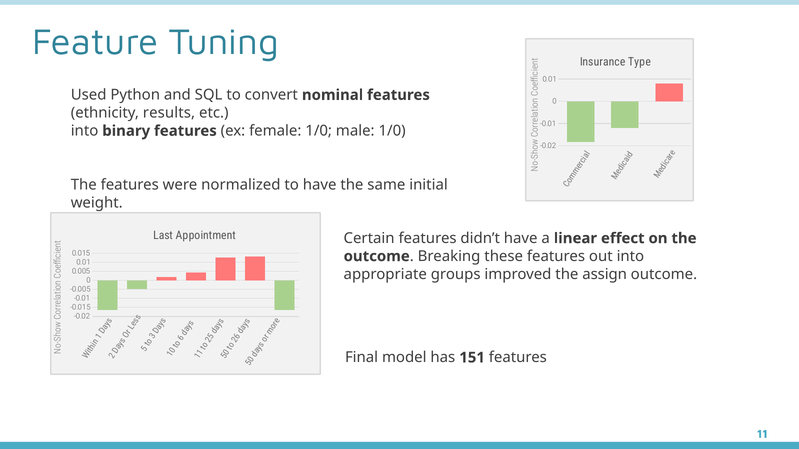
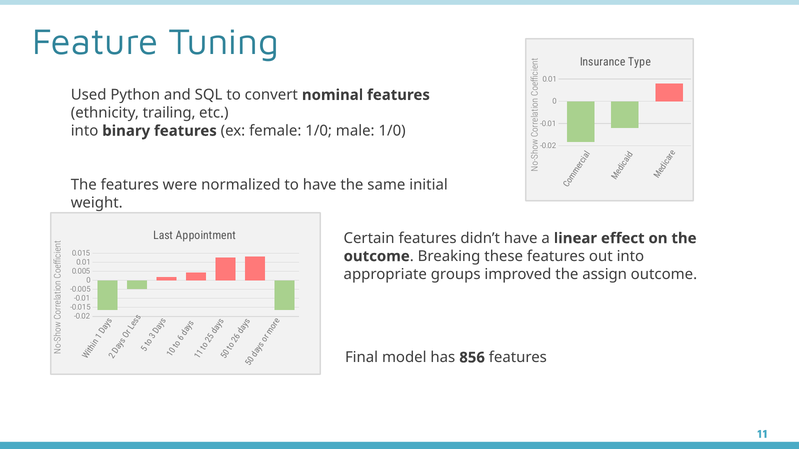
results: results -> trailing (169, 113)
151: 151 -> 856 (472, 358)
